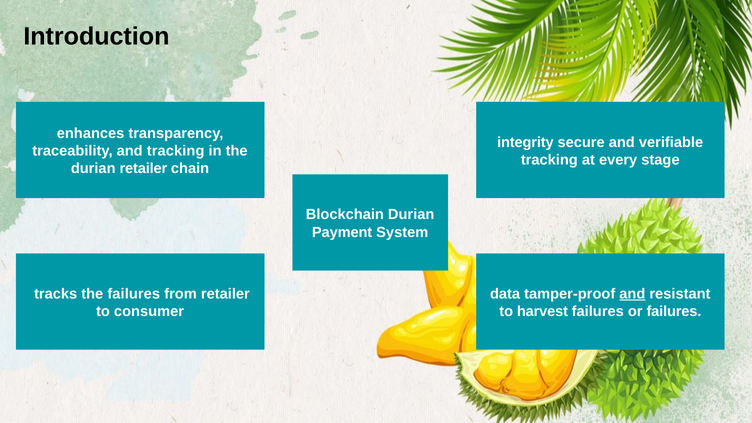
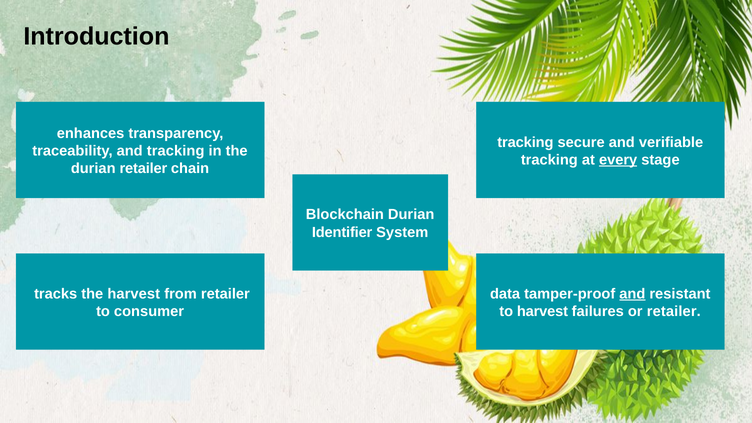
integrity: integrity -> tracking (525, 142)
every underline: none -> present (618, 160)
Payment: Payment -> Identifier (342, 232)
the failures: failures -> harvest (134, 294)
or failures: failures -> retailer (674, 311)
